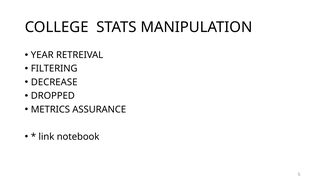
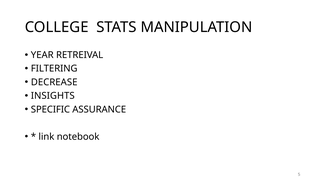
DROPPED: DROPPED -> INSIGHTS (53, 96)
METRICS: METRICS -> SPECIFIC (50, 109)
